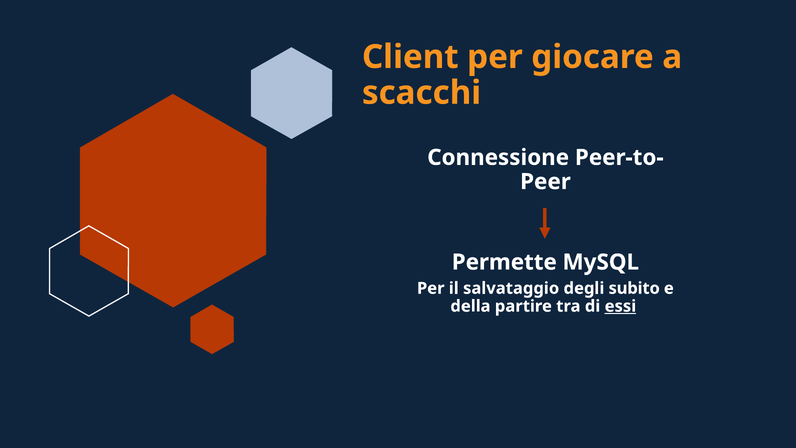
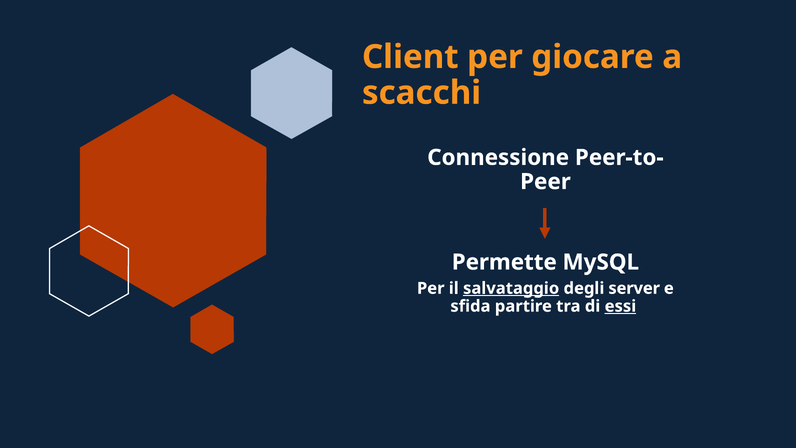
salvataggio underline: none -> present (511, 288)
subito: subito -> server (634, 288)
della: della -> sfida (470, 306)
